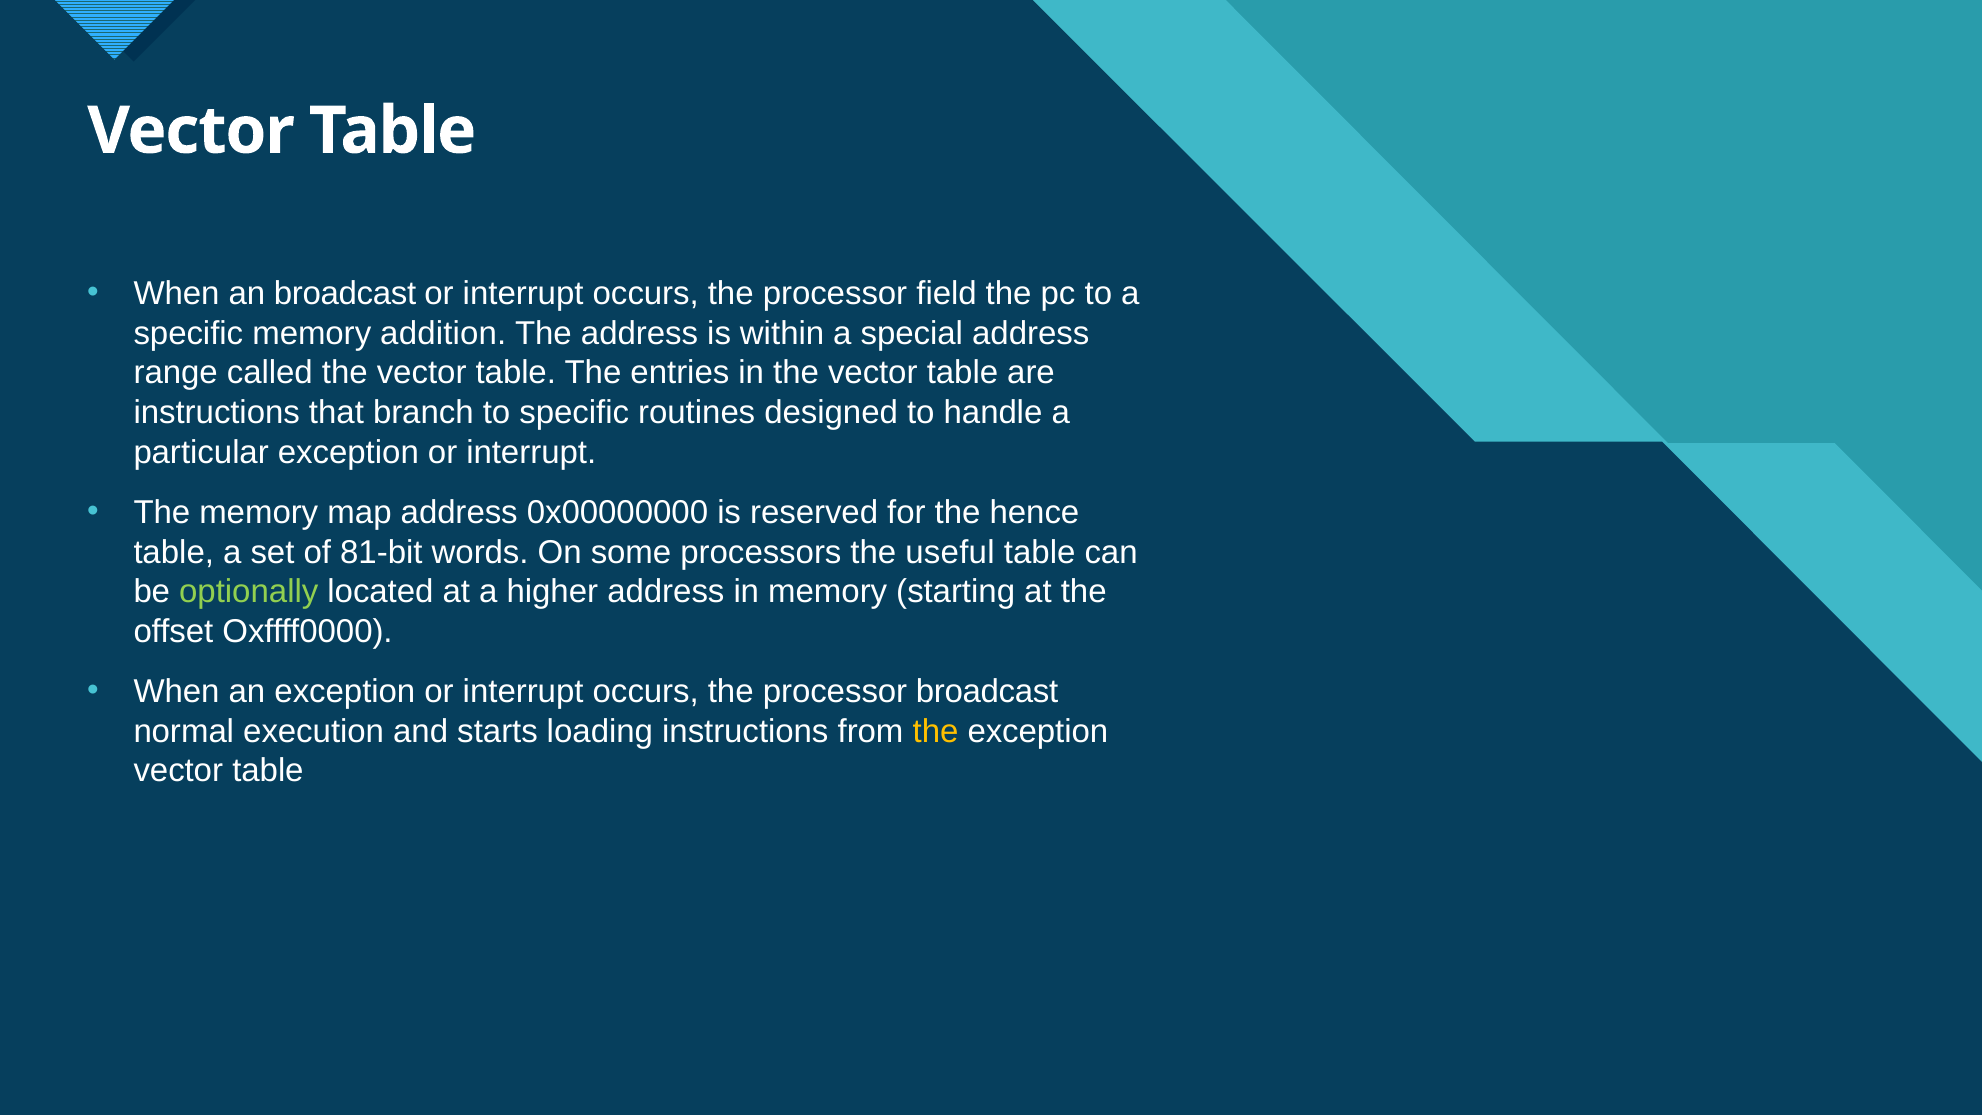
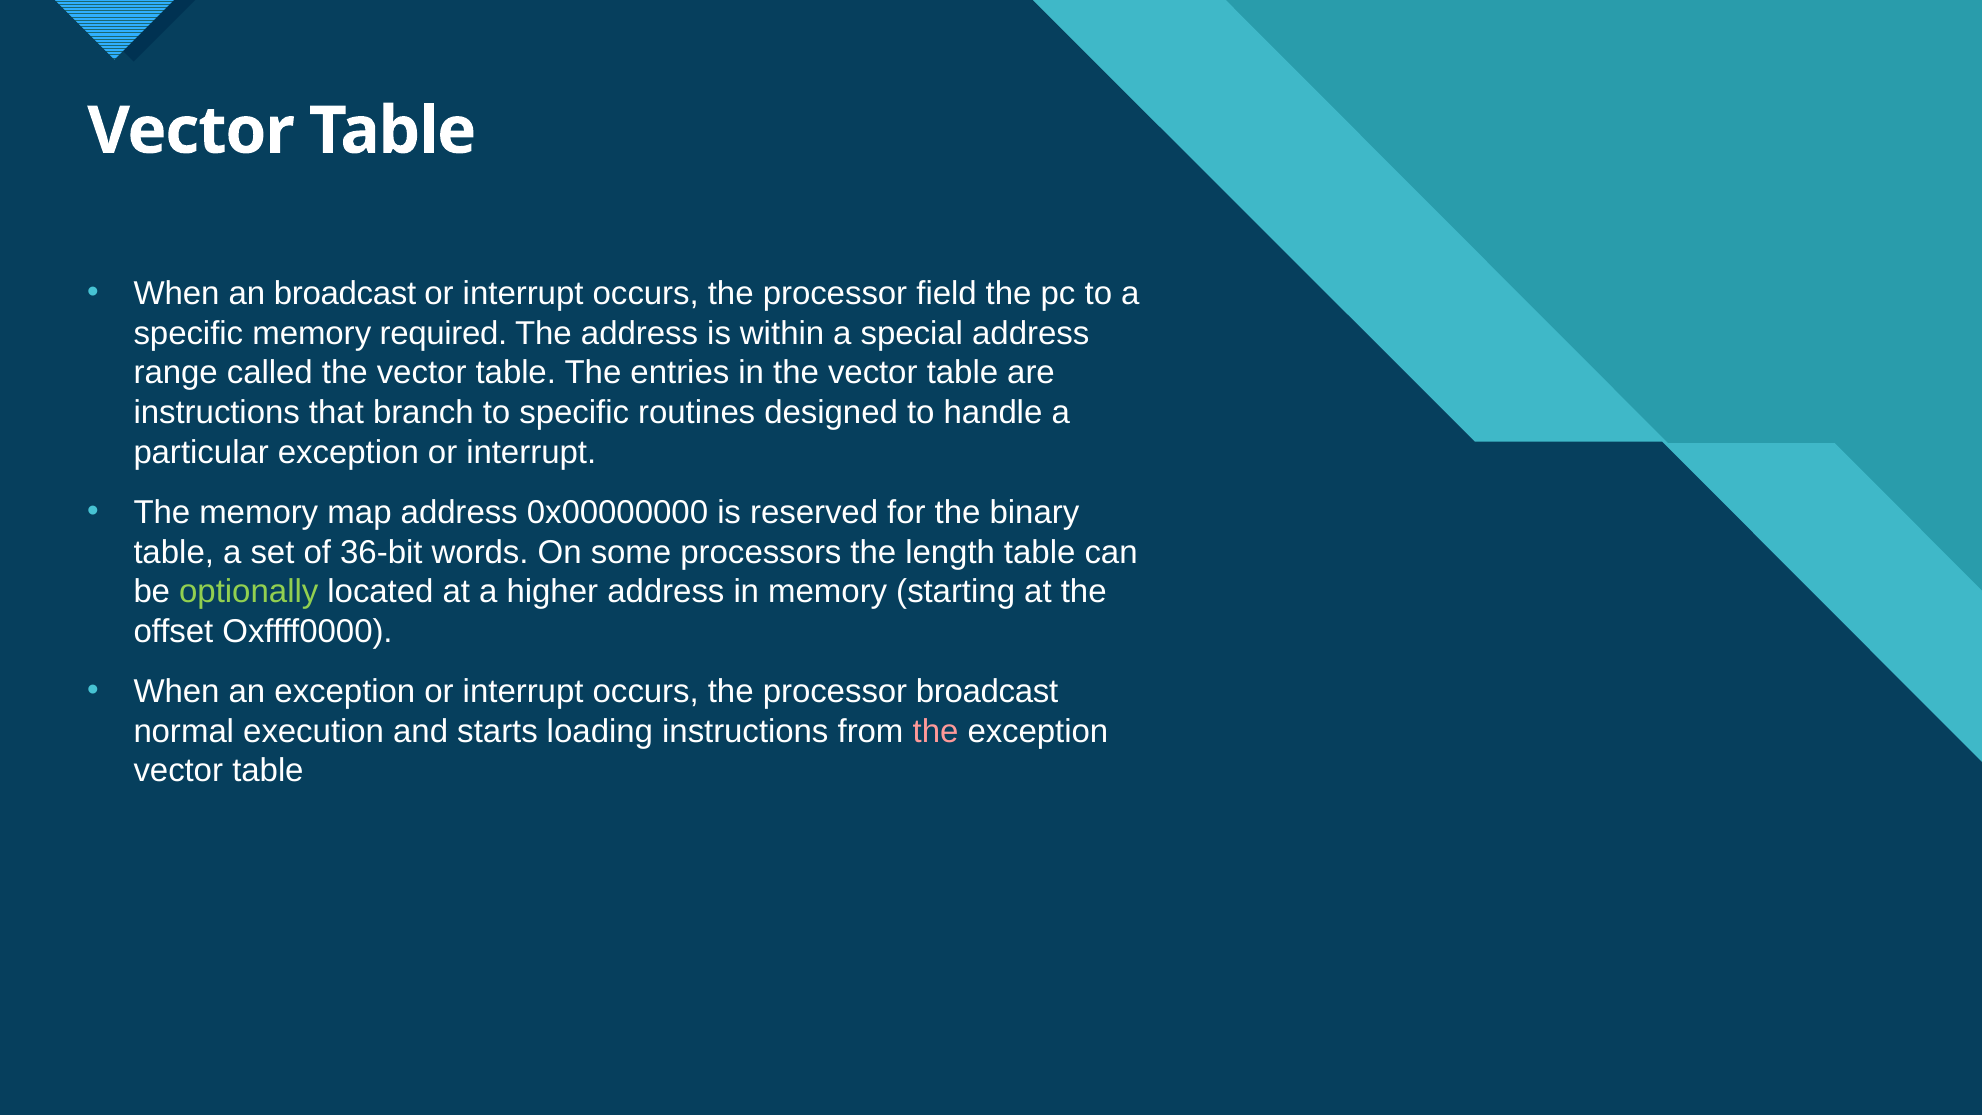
addition: addition -> required (444, 333)
hence: hence -> binary (1034, 513)
81-bit: 81-bit -> 36-bit (381, 552)
useful: useful -> length (950, 552)
the colour: yellow -> pink (936, 731)
